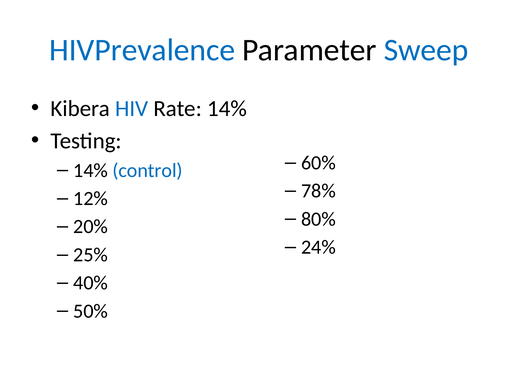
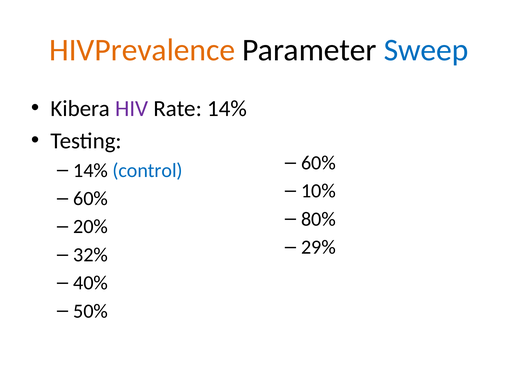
HIVPrevalence colour: blue -> orange (142, 50)
HIV colour: blue -> purple (132, 109)
78%: 78% -> 10% (318, 191)
12%: 12% -> 60% (91, 199)
24%: 24% -> 29% (318, 248)
25%: 25% -> 32% (91, 255)
